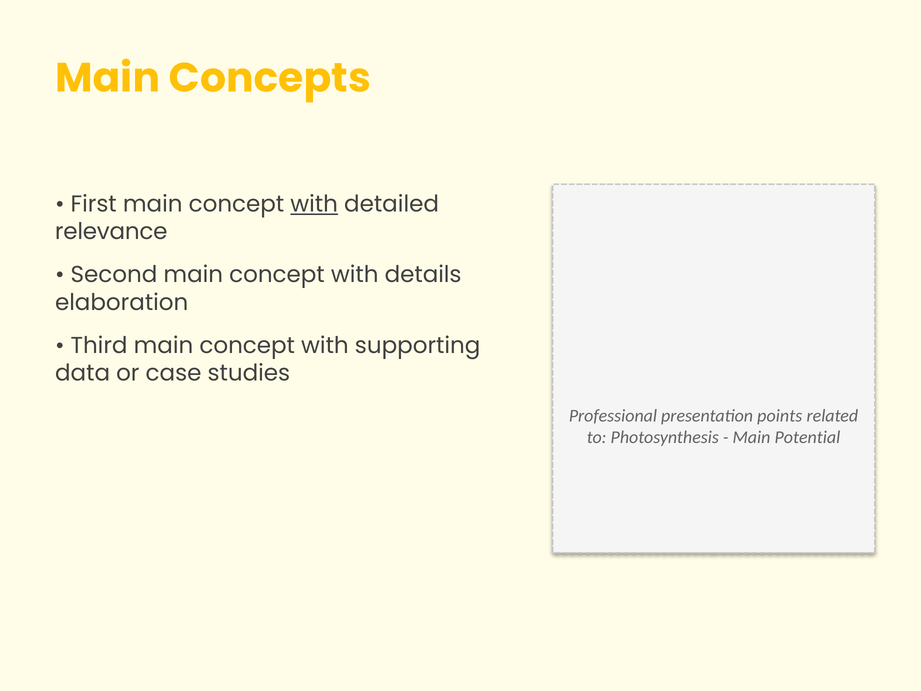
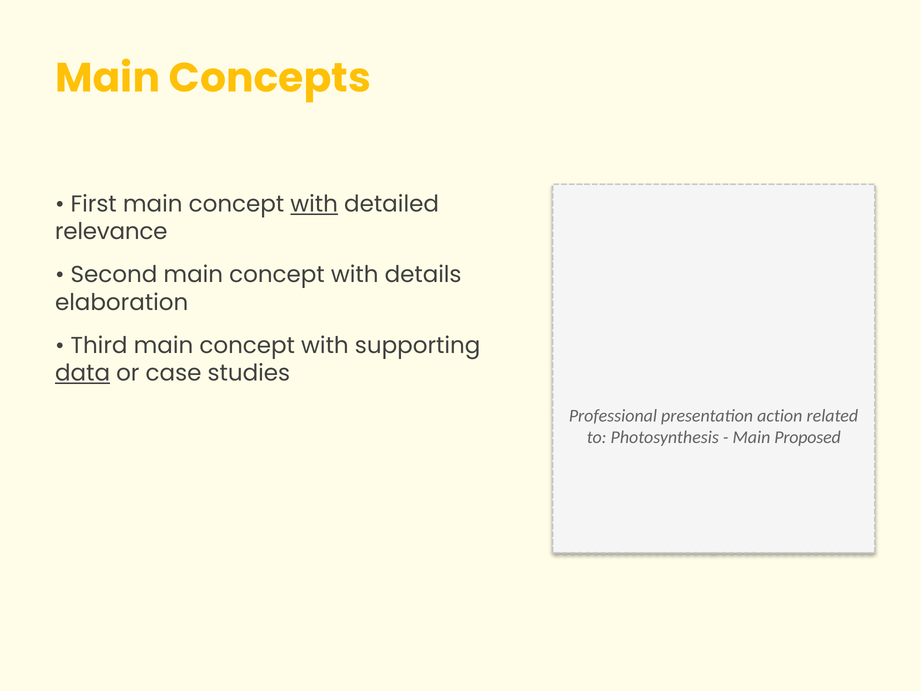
data underline: none -> present (83, 373)
points: points -> action (780, 416)
Potential: Potential -> Proposed (808, 437)
